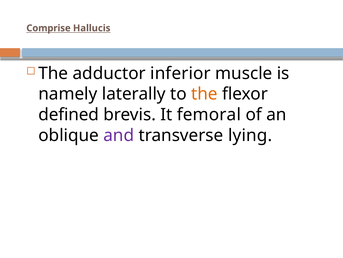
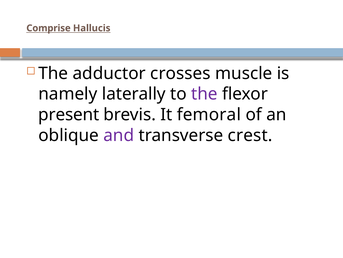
inferior: inferior -> crosses (180, 73)
the colour: orange -> purple (204, 94)
defined: defined -> present (69, 114)
lying: lying -> crest (250, 135)
